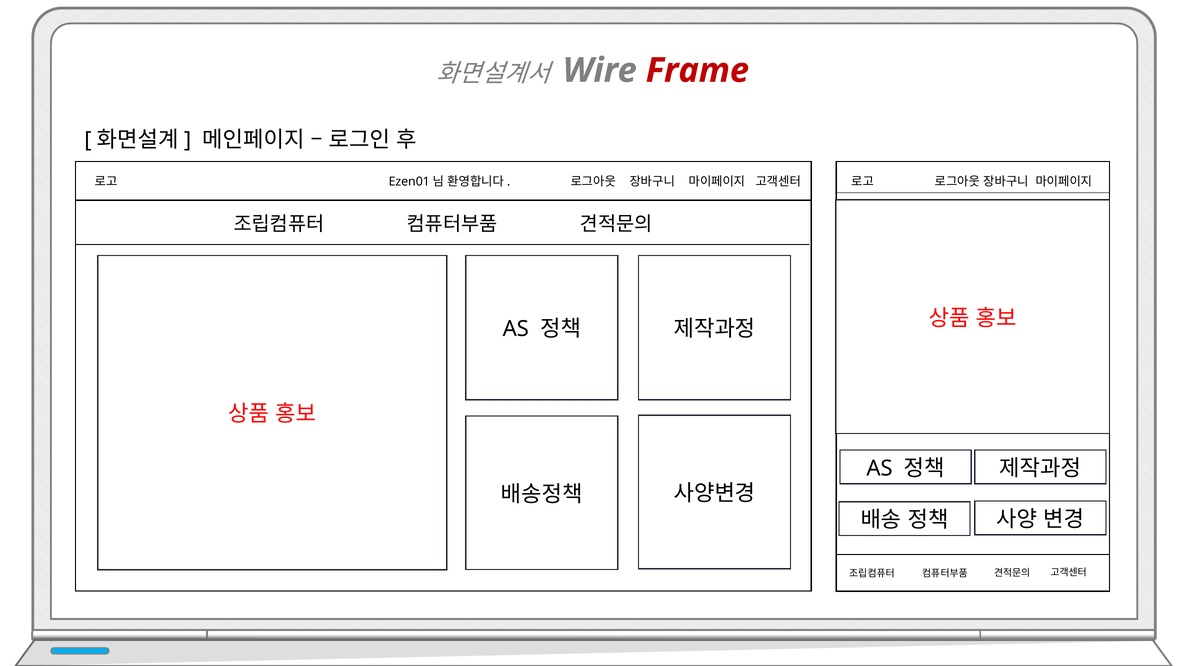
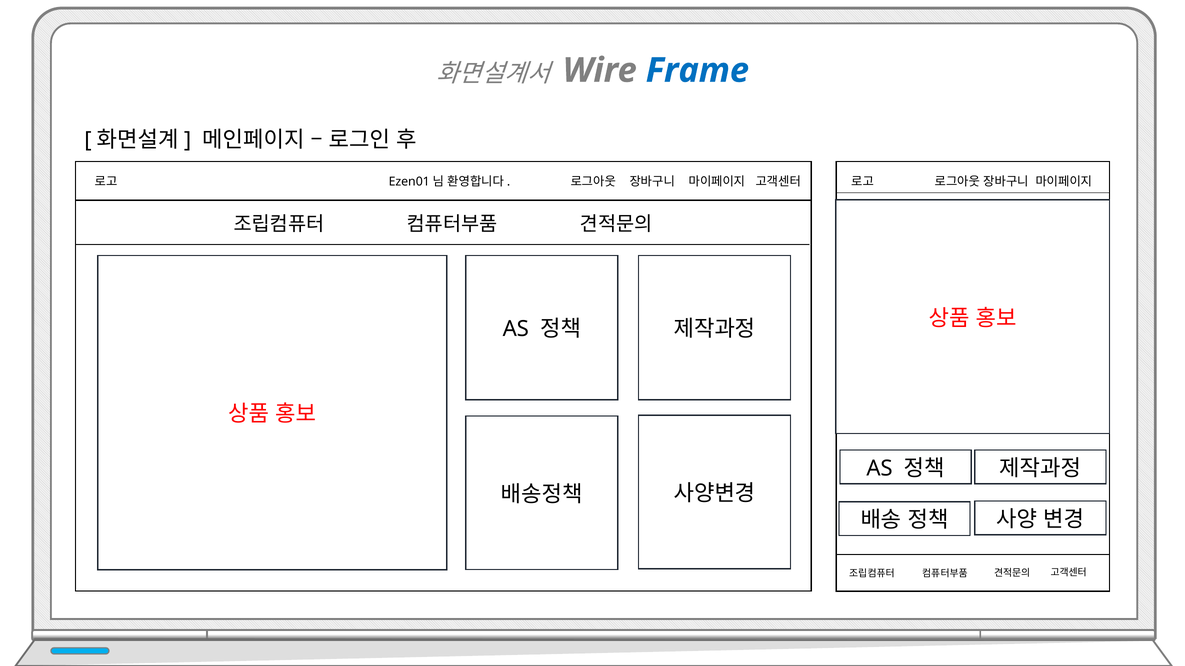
Frame colour: red -> blue (697, 71)
